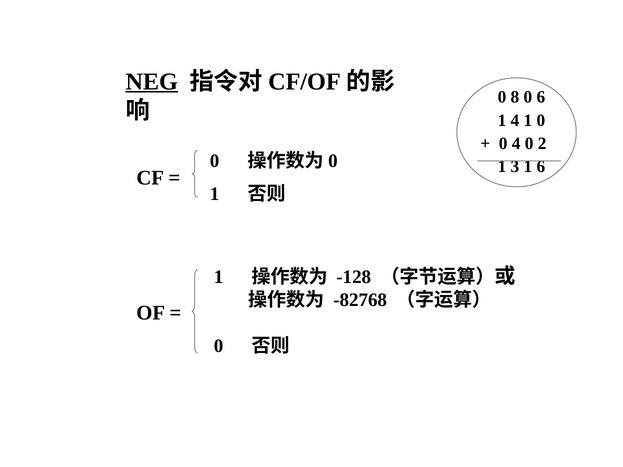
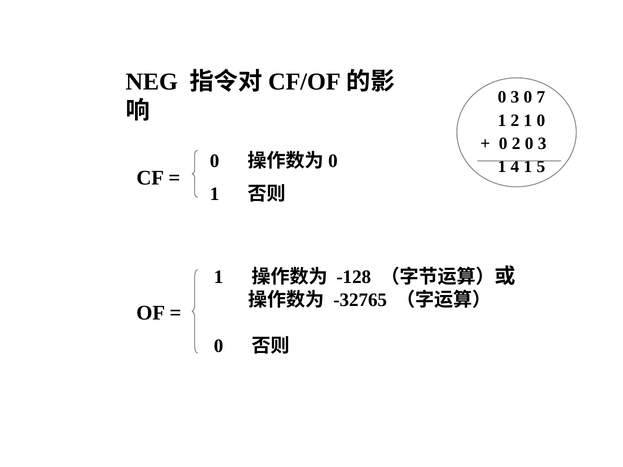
NEG underline: present -> none (152, 82)
8: 8 -> 3 (515, 97)
0 6: 6 -> 7 (541, 97)
1 4: 4 -> 2 (515, 120)
0 4: 4 -> 2 (516, 144)
2: 2 -> 3 (542, 144)
3: 3 -> 4 (515, 167)
1 6: 6 -> 5 (541, 167)
-82768: -82768 -> -32765 (360, 300)
